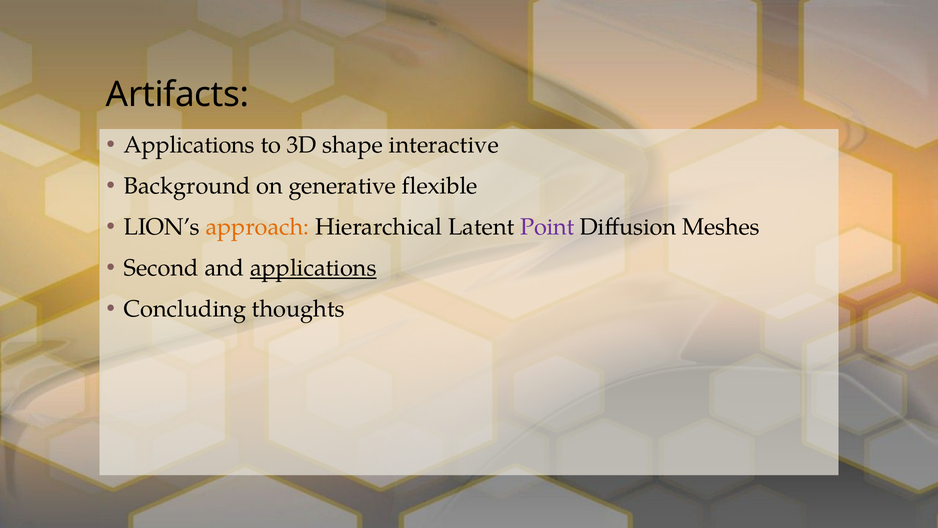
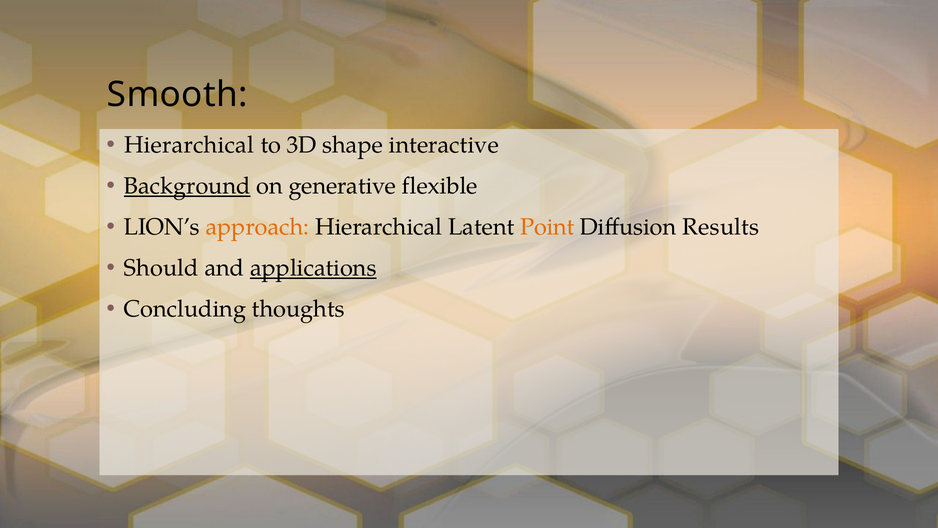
Artifacts: Artifacts -> Smooth (177, 94)
Applications: Applications -> Hierarchical (189, 145)
Background underline: none -> present (187, 186)
Point colour: purple -> orange (547, 227)
Meshes: Meshes -> Results (721, 227)
Second: Second -> Should (161, 268)
